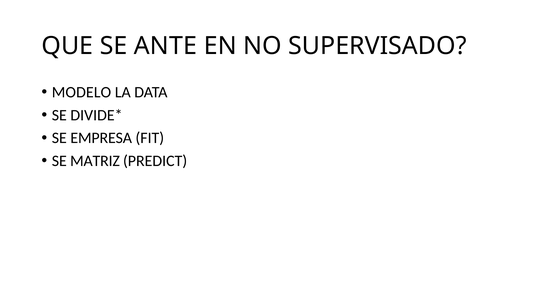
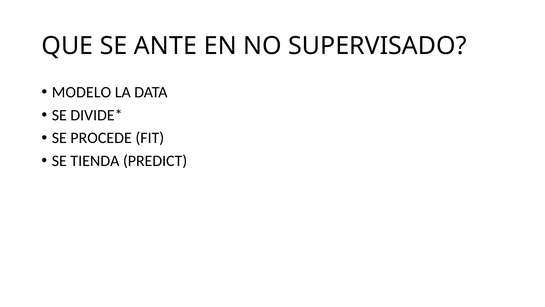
EMPRESA: EMPRESA -> PROCEDE (101, 138)
MATRIZ: MATRIZ -> TIENDA (95, 161)
